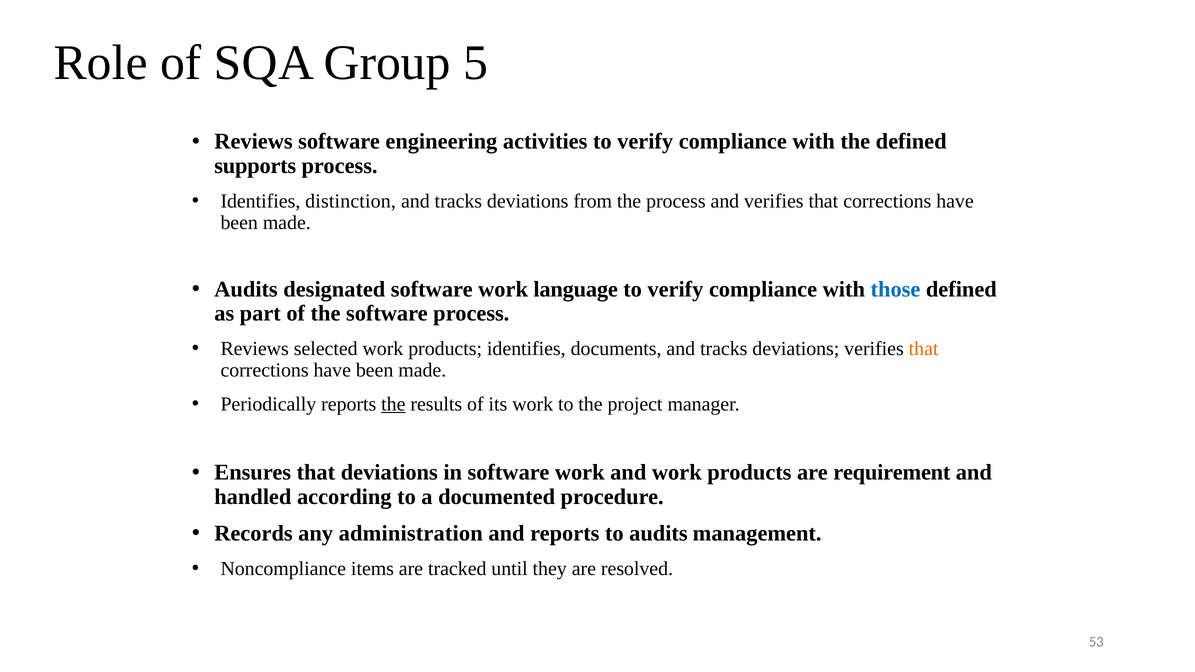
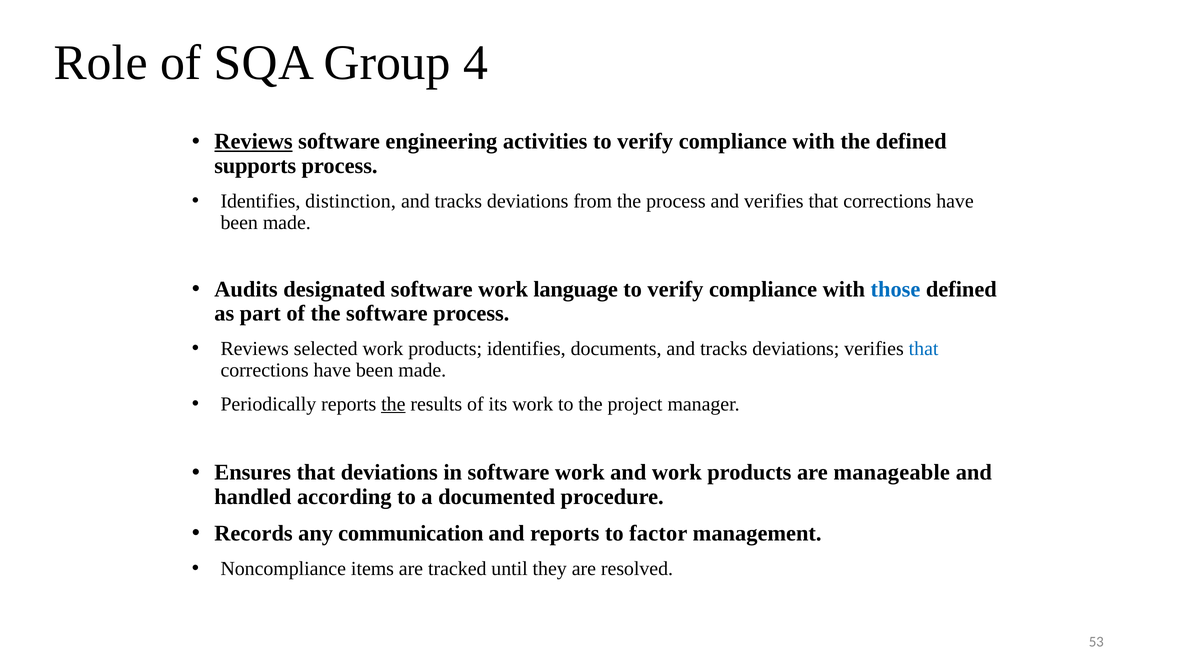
5: 5 -> 4 (476, 63)
Reviews underline: none -> present (254, 142)
that colour: orange -> blue (924, 349)
requirement: requirement -> manageable (892, 473)
administration: administration -> communication (411, 534)
to audits: audits -> factor (658, 534)
